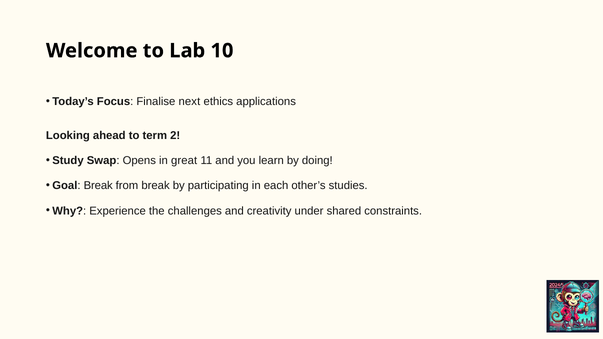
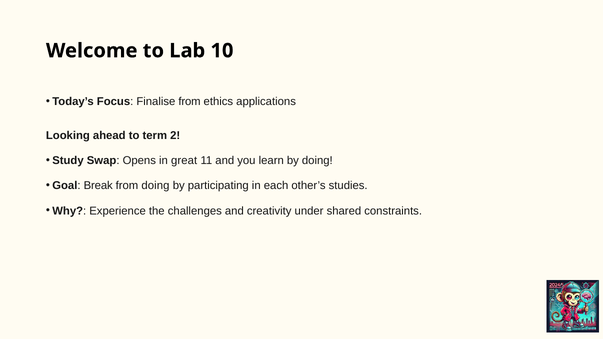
Finalise next: next -> from (190, 102)
from break: break -> doing (155, 186)
